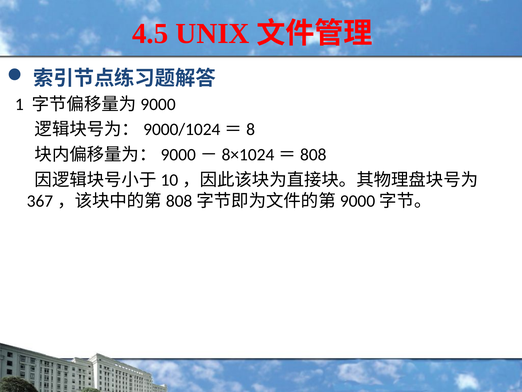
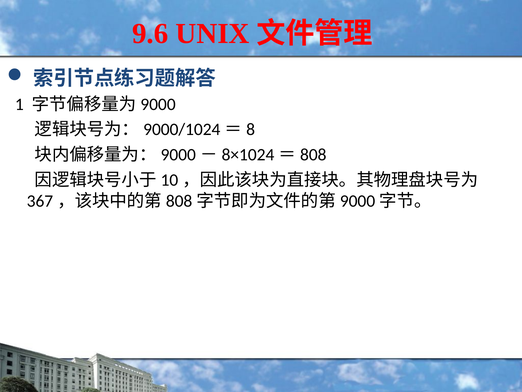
4.5: 4.5 -> 9.6 (150, 34)
